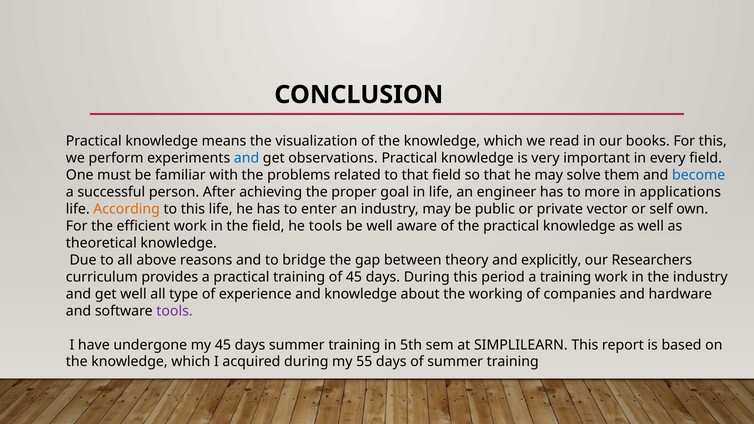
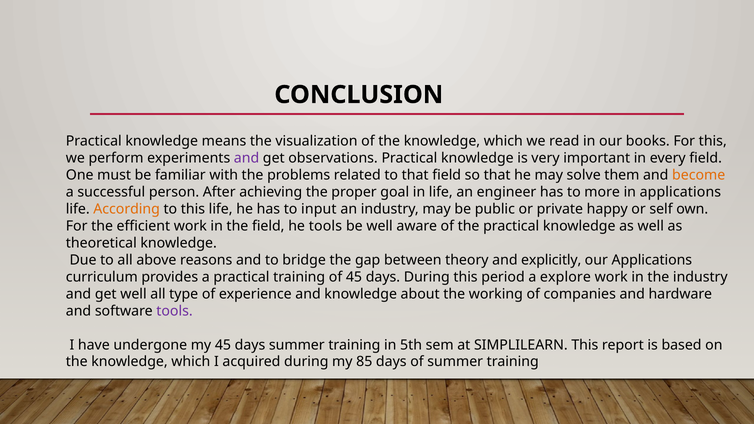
and colour: blue -> purple (247, 158)
become colour: blue -> orange (699, 175)
enter: enter -> input (319, 209)
vector: vector -> happy (607, 209)
our Researchers: Researchers -> Applications (652, 260)
a training: training -> explore (565, 277)
55: 55 -> 85 (364, 362)
